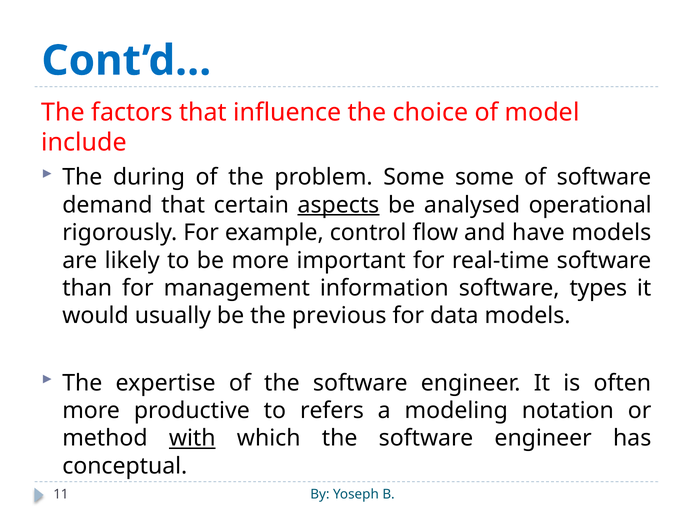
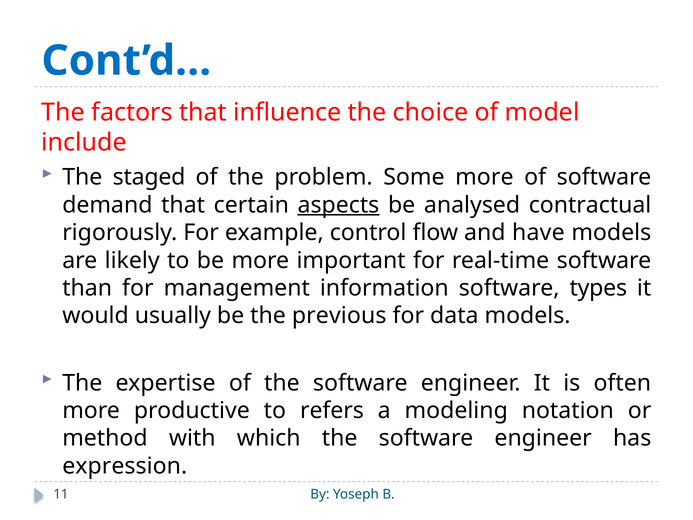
during: during -> staged (149, 177)
Some some: some -> more (484, 177)
operational: operational -> contractual (590, 205)
with underline: present -> none (192, 438)
conceptual: conceptual -> expression (125, 466)
